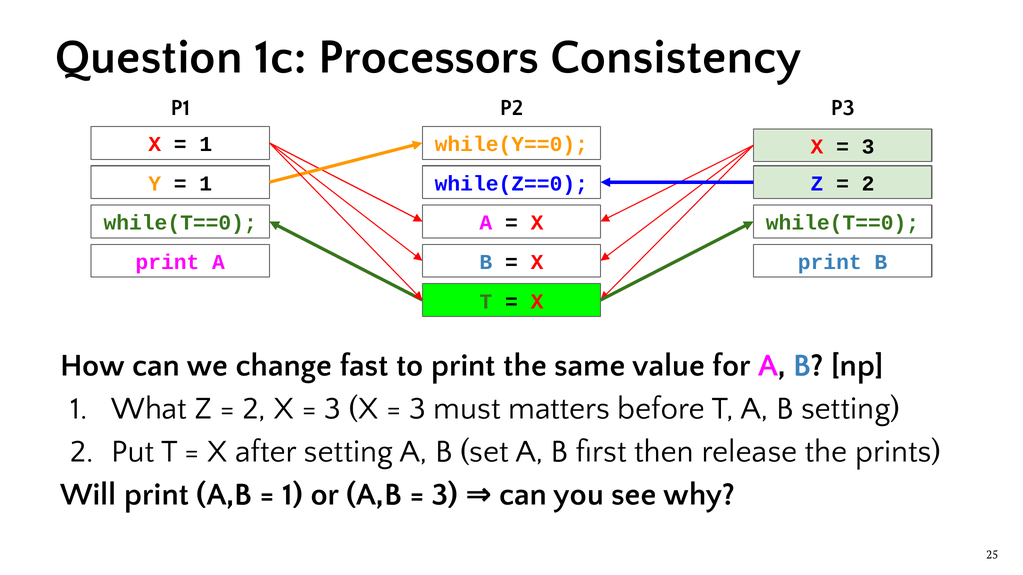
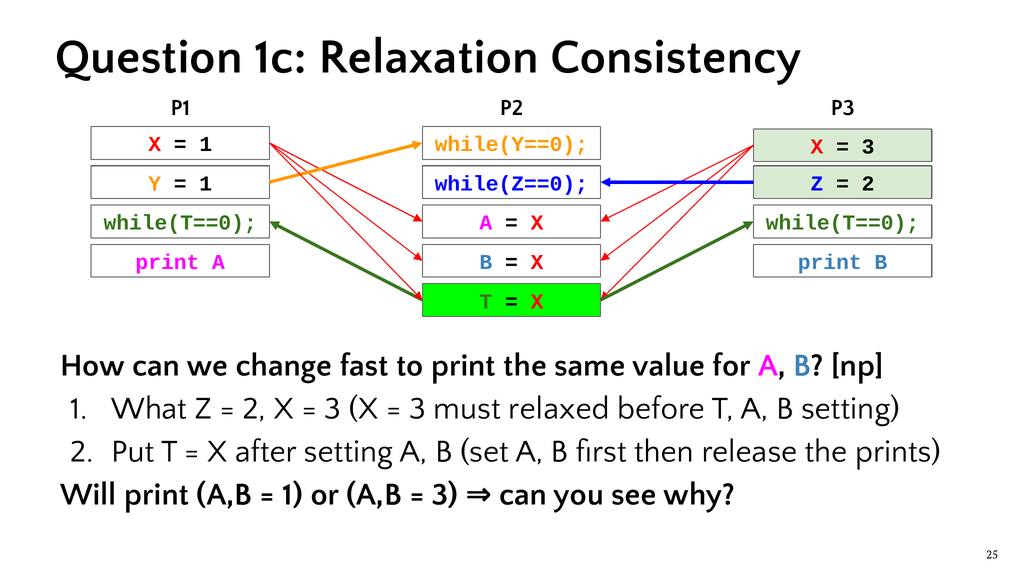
Processors: Processors -> Relaxation (429, 57)
matters: matters -> relaxed (559, 409)
